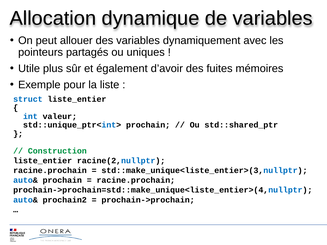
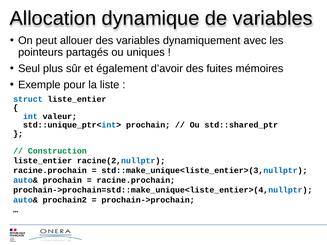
Utile: Utile -> Seul (29, 69)
